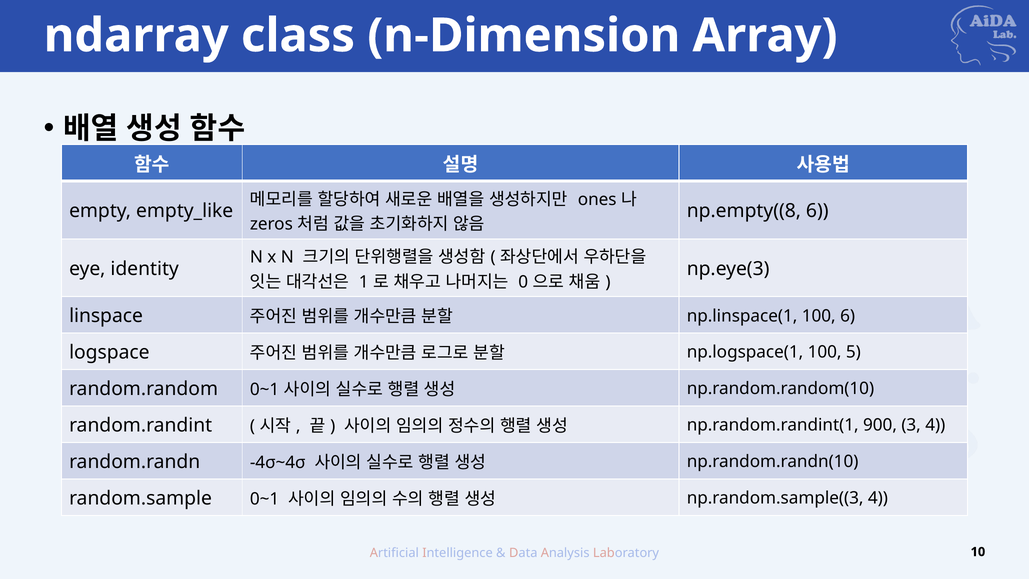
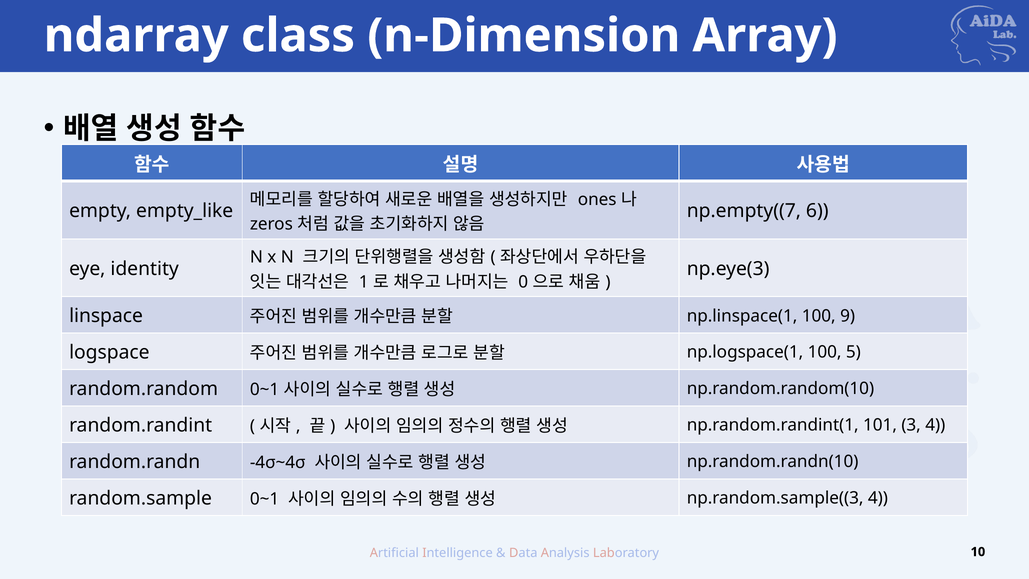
np.empty((8: np.empty((8 -> np.empty((7 (744, 211)
100 6: 6 -> 9 (848, 316)
900: 900 -> 101 (880, 425)
